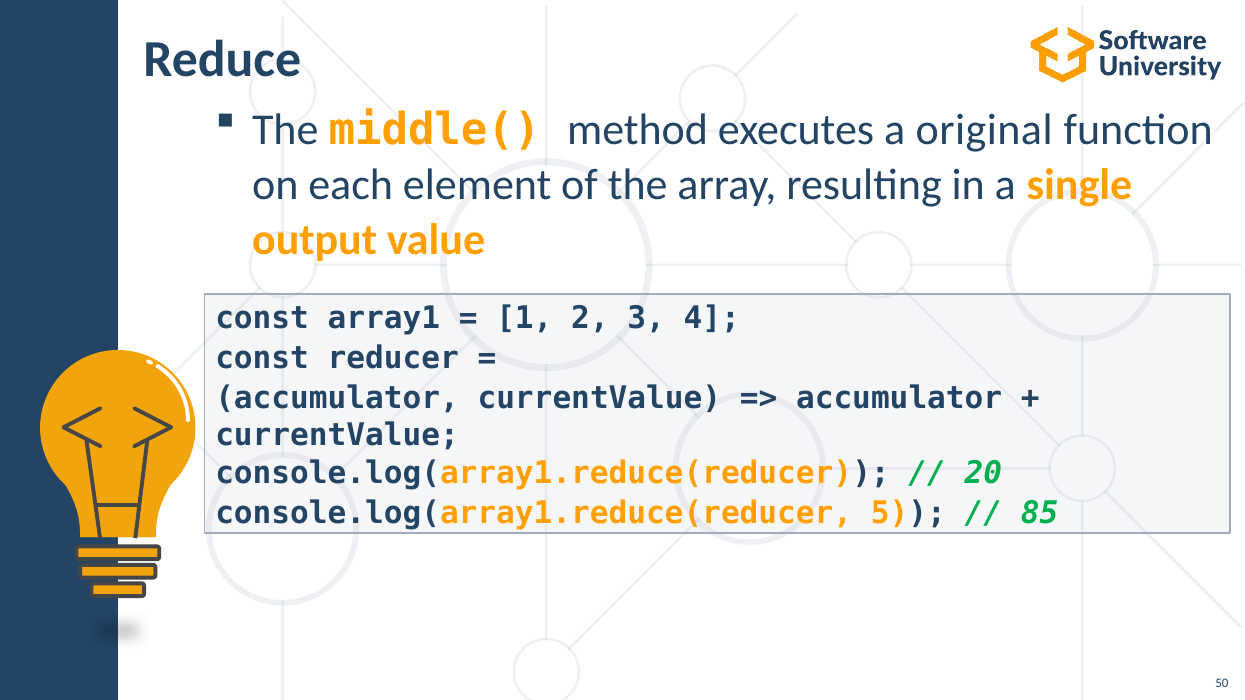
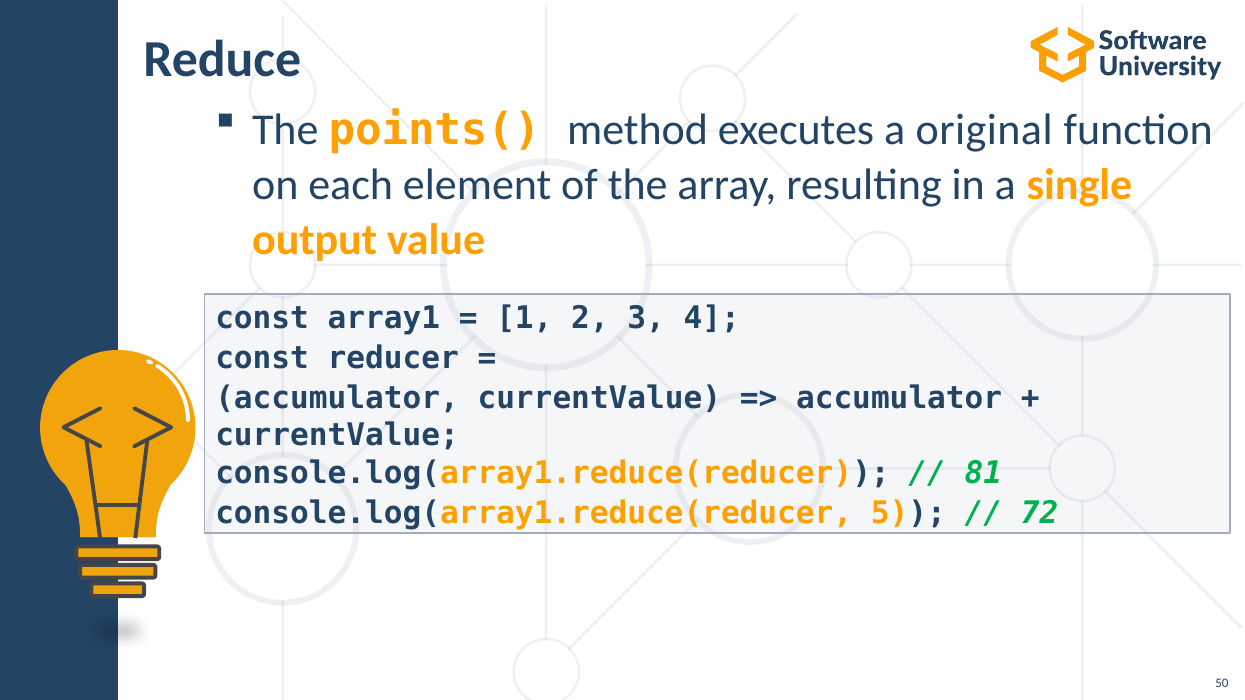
middle(: middle( -> points( (435, 130)
20: 20 -> 81 (983, 473)
85: 85 -> 72 (1040, 513)
